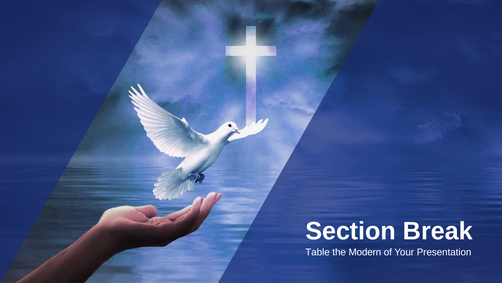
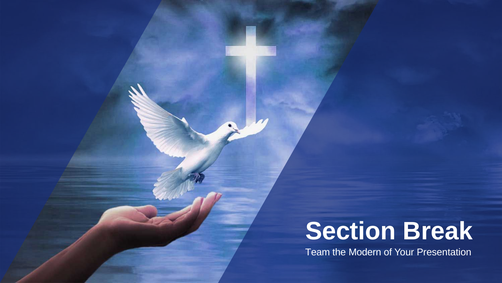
Table: Table -> Team (318, 252)
